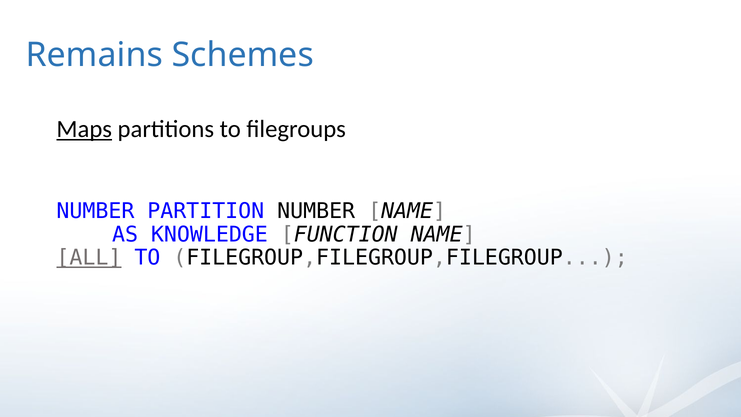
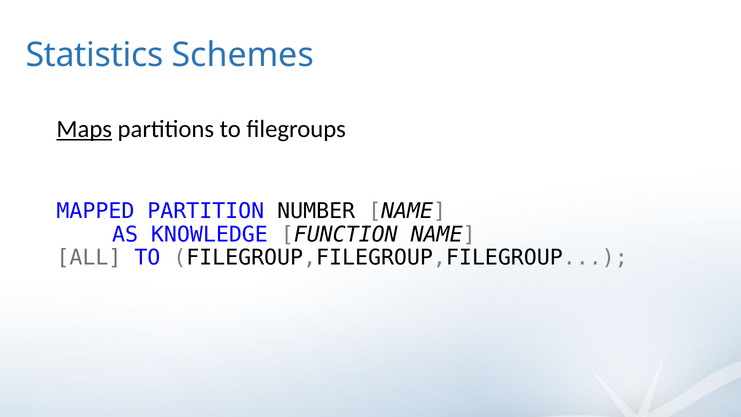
Remains: Remains -> Statistics (94, 55)
NUMBER: NUMBER -> MAPPED (95, 211)
ALL underline: present -> none (89, 258)
